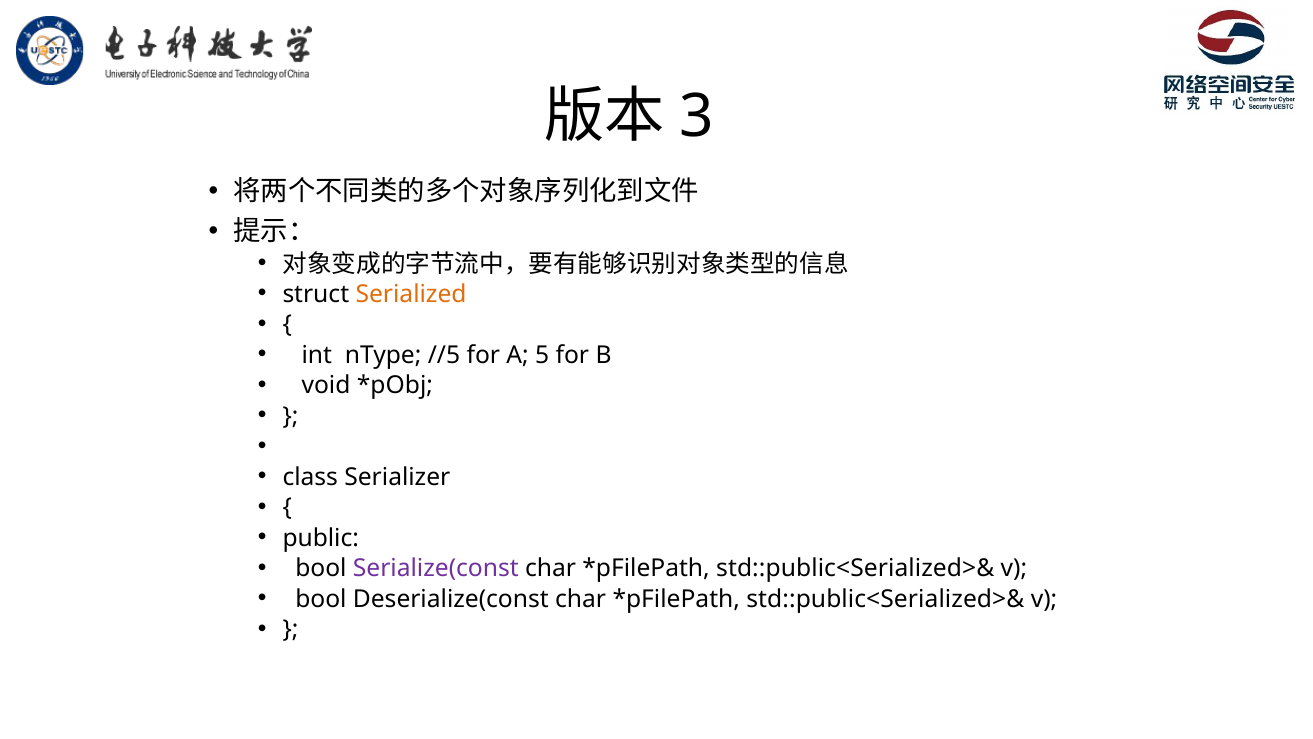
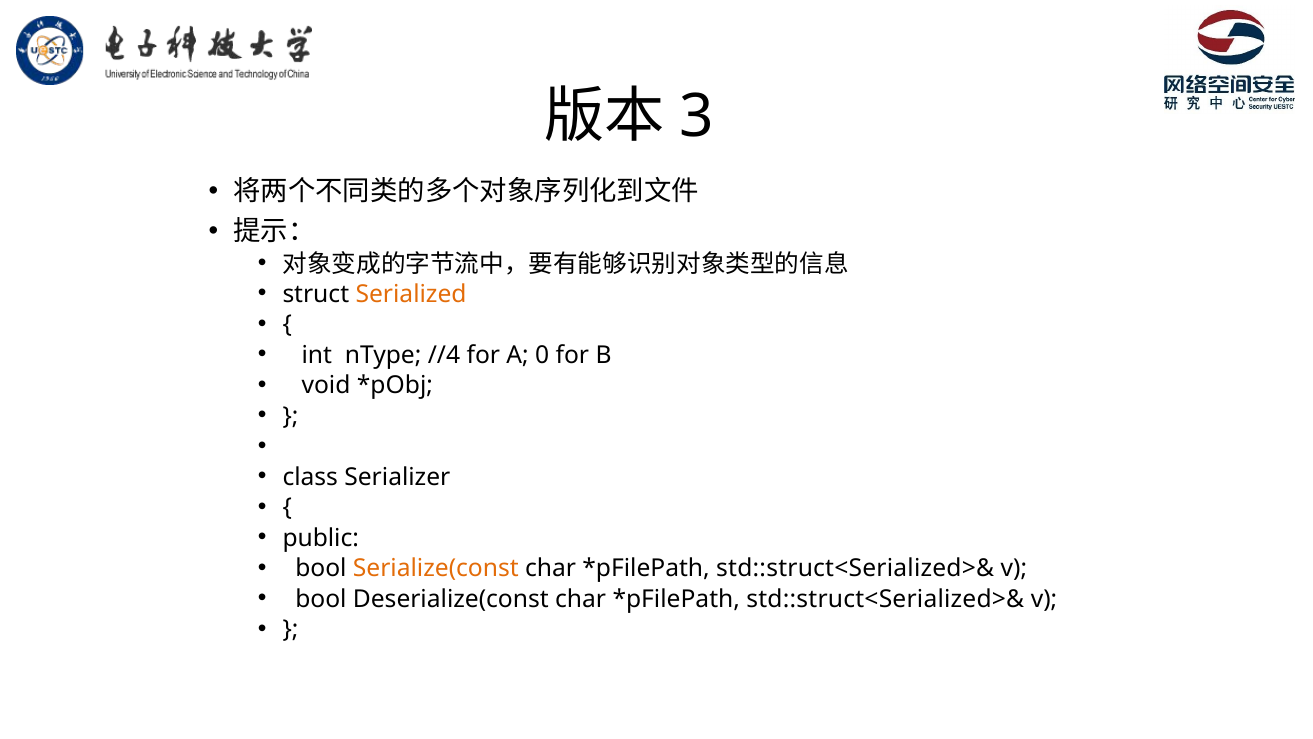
//5: //5 -> //4 (444, 355)
5: 5 -> 0 (542, 355)
Serialize(const colour: purple -> orange (436, 568)
std::public<Serialized>&: std::public<Serialized>& -> std::struct<Serialized>& (855, 568)
std::public<Serialized>&: std::public<Serialized>& -> std::struct<Serialized>& (885, 599)
